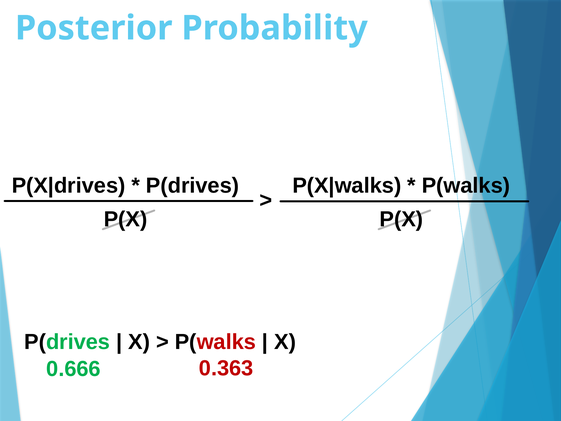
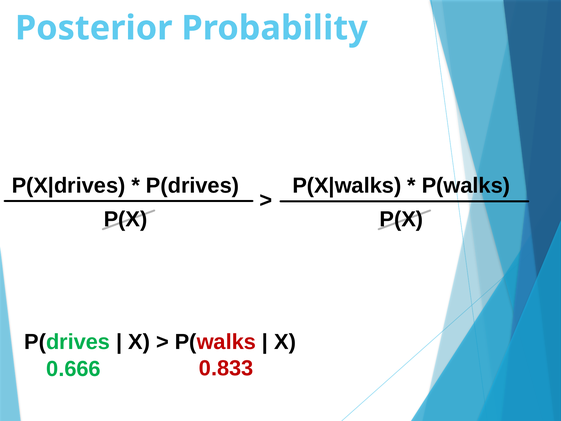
0.363: 0.363 -> 0.833 (226, 368)
